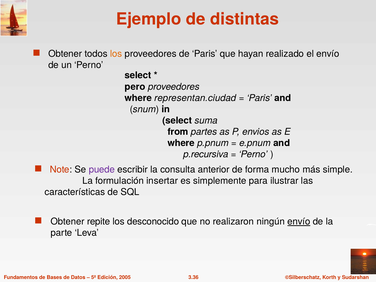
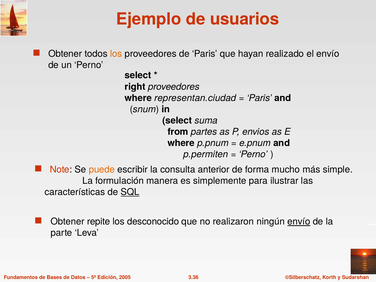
distintas: distintas -> usuarios (245, 19)
pero: pero -> right (135, 87)
p.recursiva: p.recursiva -> p.permiten (206, 154)
puede colour: purple -> orange (102, 170)
insertar: insertar -> manera (162, 181)
SQL underline: none -> present (130, 192)
